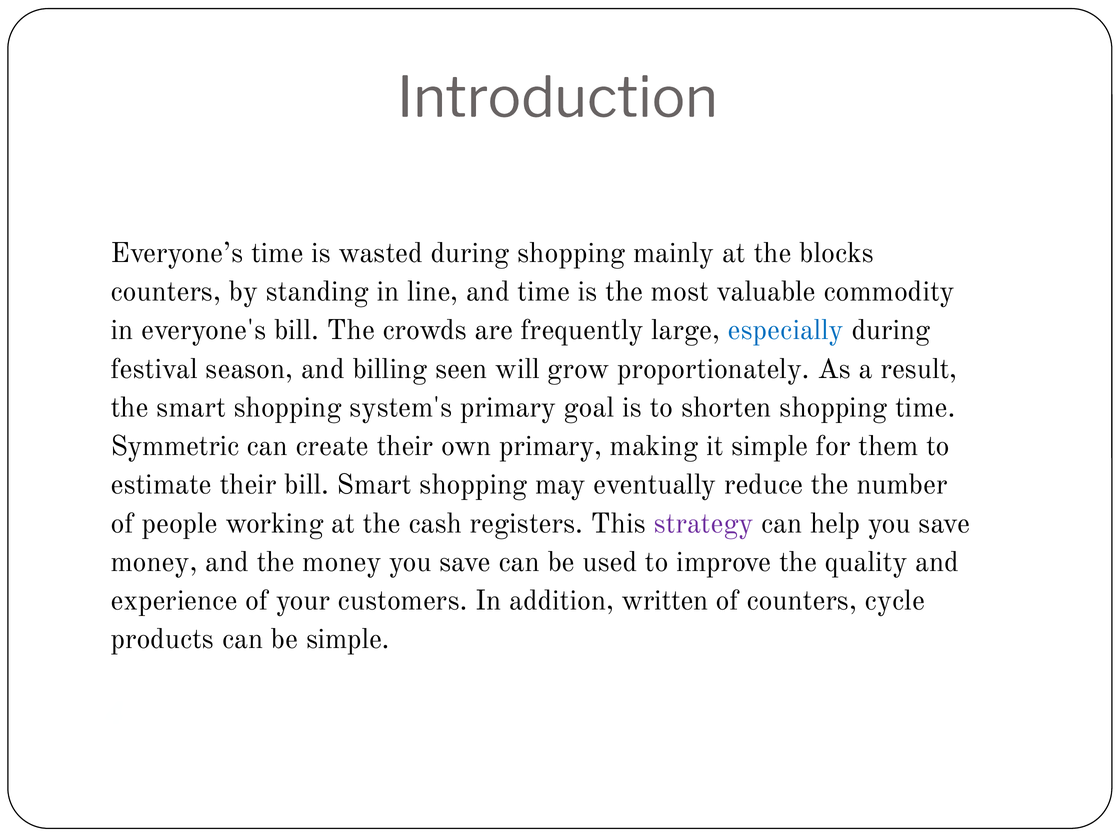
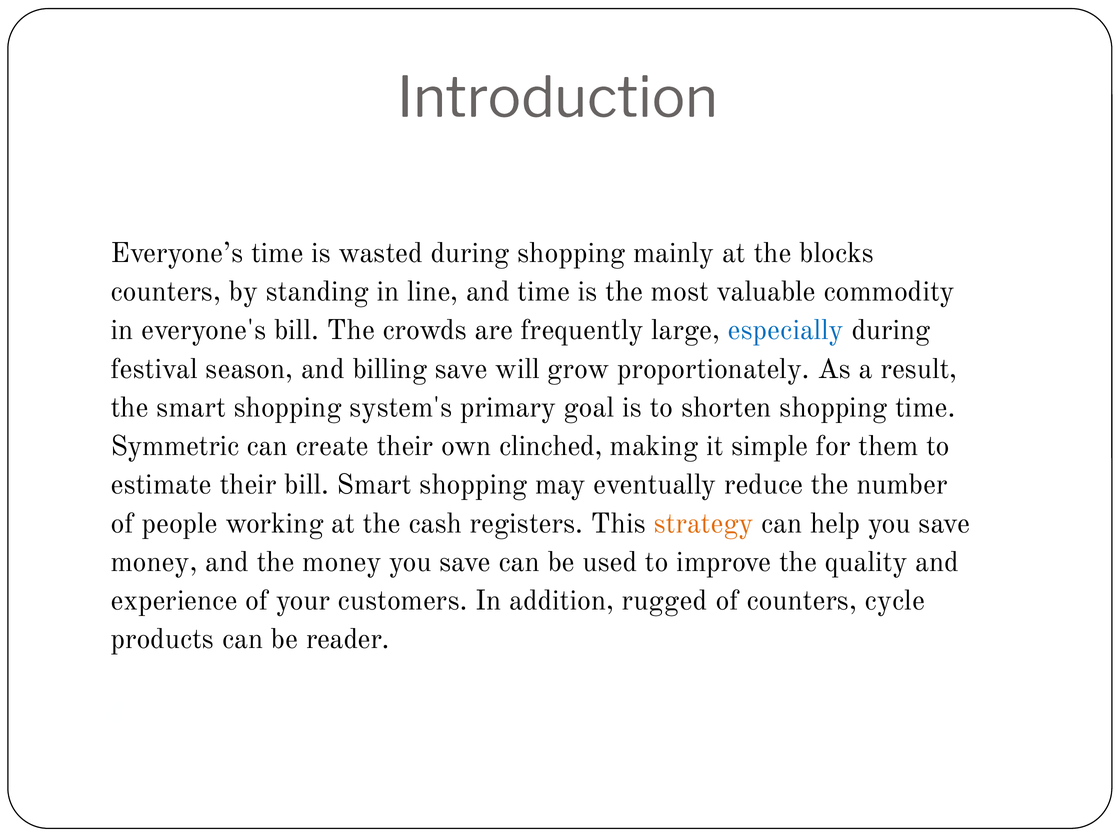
billing seen: seen -> save (461, 369)
own primary: primary -> clinched (551, 446)
strategy colour: purple -> orange (704, 523)
written: written -> rugged (665, 601)
be simple: simple -> reader (348, 639)
